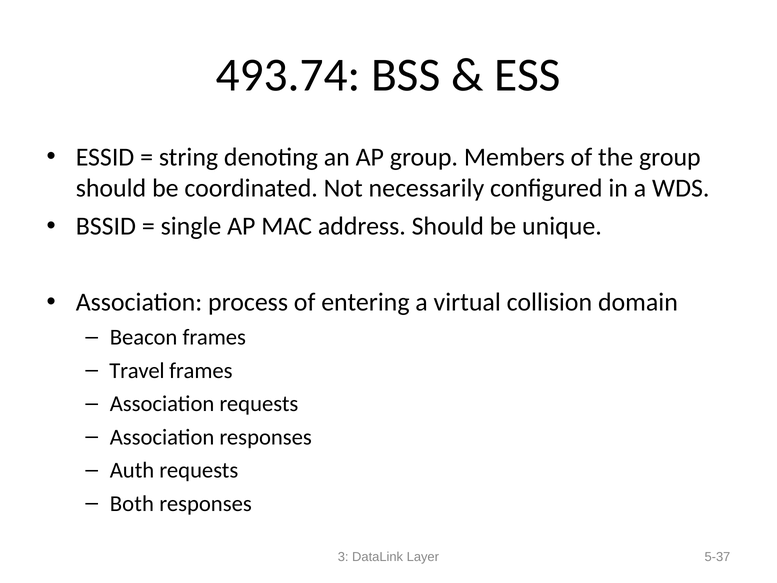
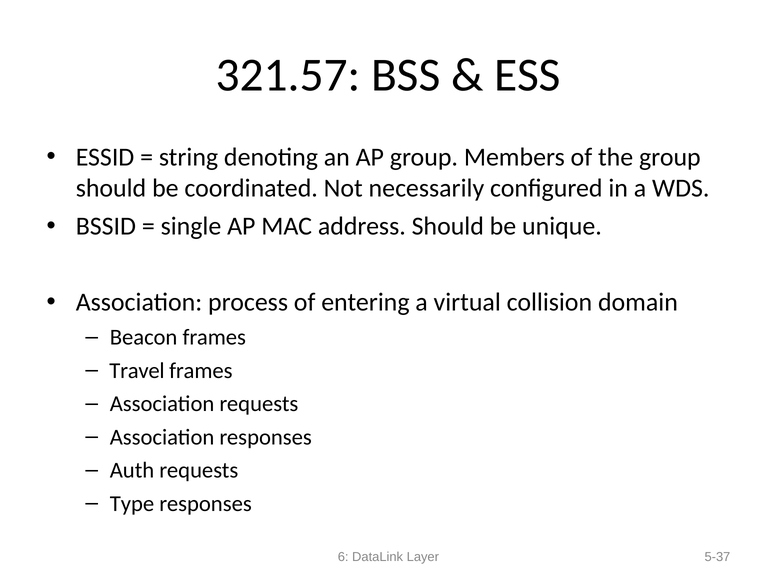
493.74: 493.74 -> 321.57 (288, 75)
Both: Both -> Type (132, 504)
3: 3 -> 6 (343, 557)
